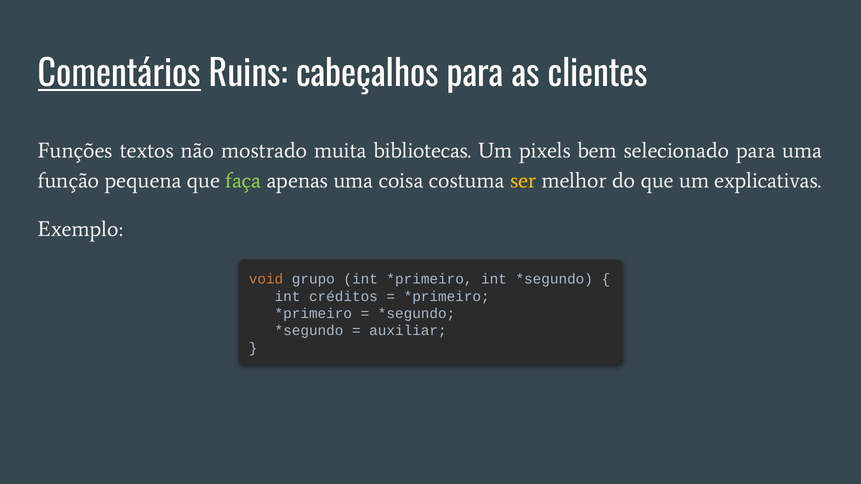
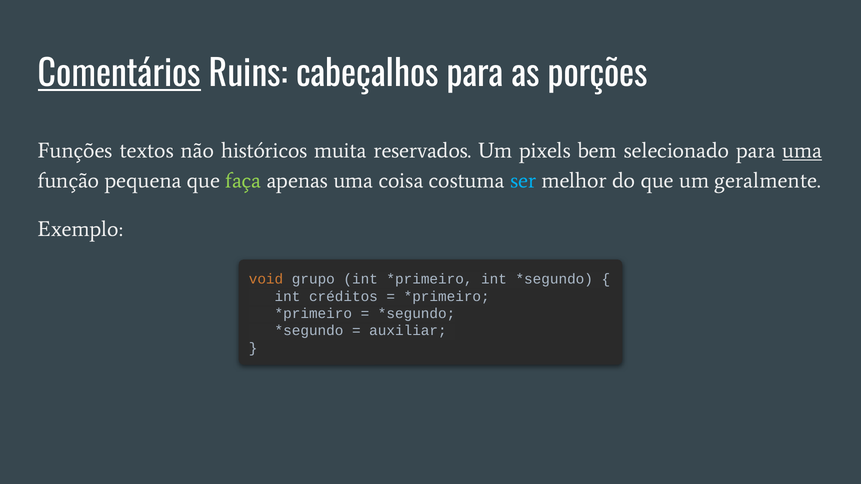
clientes: clientes -> porções (598, 75)
mostrado: mostrado -> históricos (264, 151)
bibliotecas: bibliotecas -> reservados (422, 151)
uma underline: none -> present (802, 151)
ser colour: yellow -> light blue (523, 181)
explicativas: explicativas -> geralmente (768, 181)
